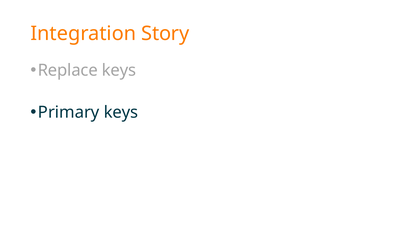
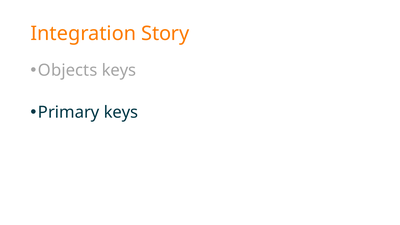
Replace: Replace -> Objects (68, 70)
